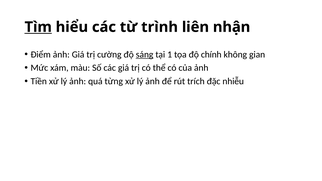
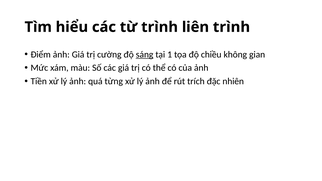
Tìm underline: present -> none (38, 27)
liên nhận: nhận -> trình (231, 27)
chính: chính -> chiều (211, 54)
nhiễu: nhiễu -> nhiên (233, 81)
